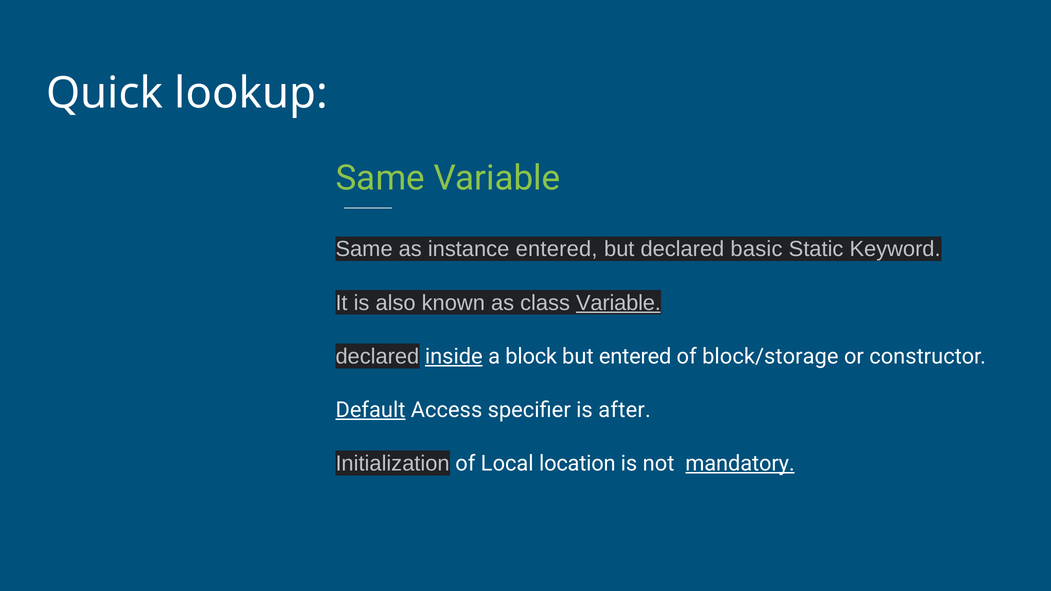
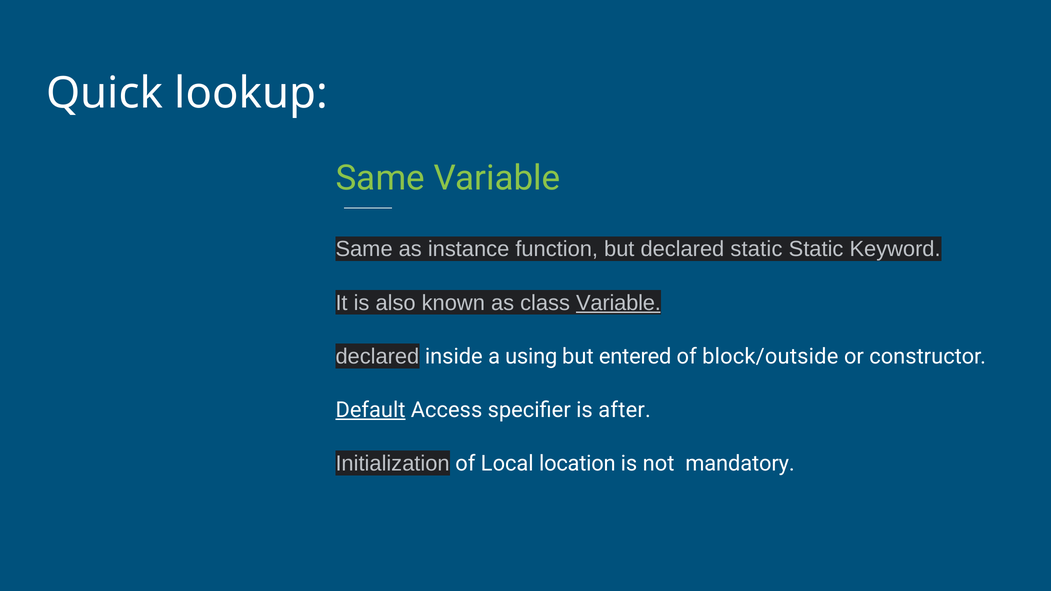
instance entered: entered -> function (557, 249)
declared basic: basic -> static (756, 249)
inside underline: present -> none (454, 356)
block: block -> using (531, 356)
block/storage: block/storage -> block/outside (770, 356)
mandatory underline: present -> none (740, 464)
